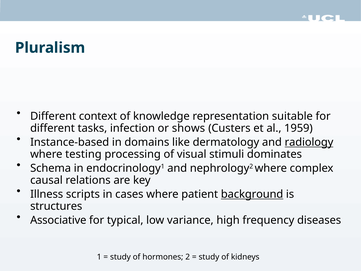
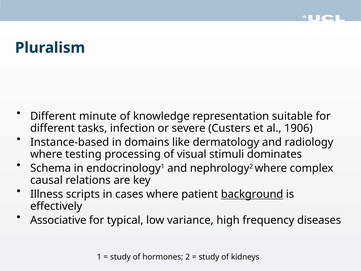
context: context -> minute (98, 116)
shows: shows -> severe (189, 128)
1959: 1959 -> 1906 (298, 128)
radiology underline: present -> none (309, 142)
structures: structures -> effectively (56, 206)
